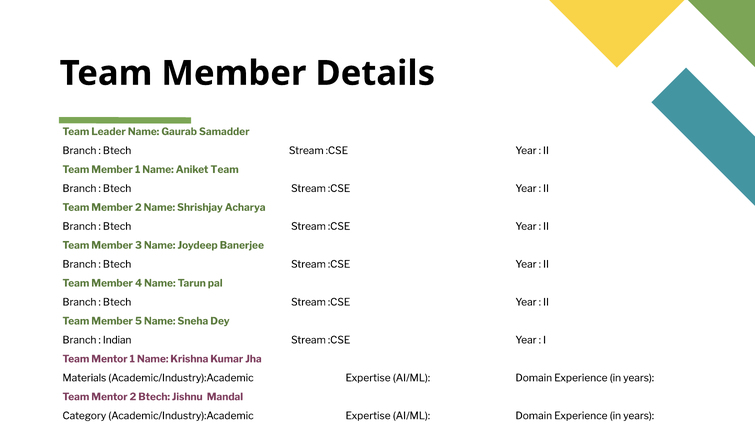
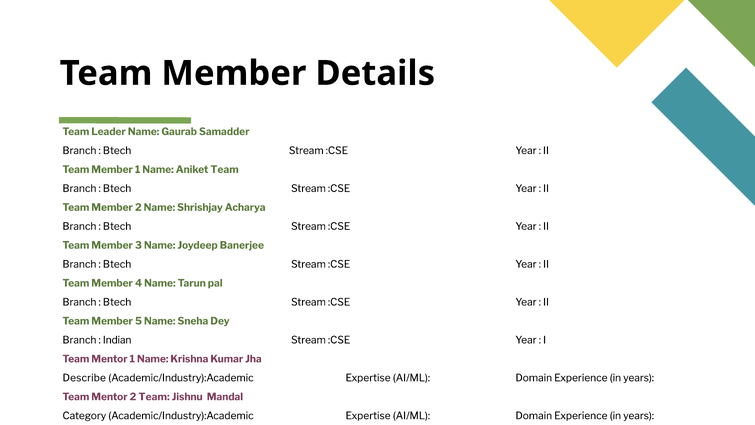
Materials: Materials -> Describe (84, 378)
2 Btech: Btech -> Team (154, 397)
